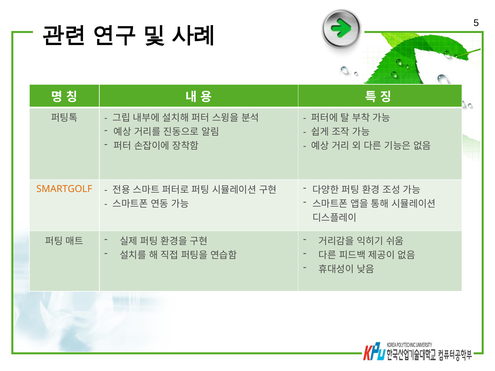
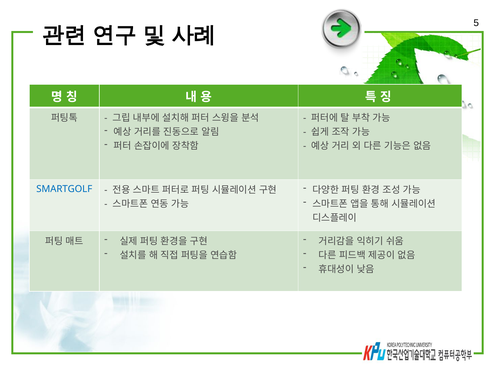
SMARTGOLF colour: orange -> blue (64, 189)
